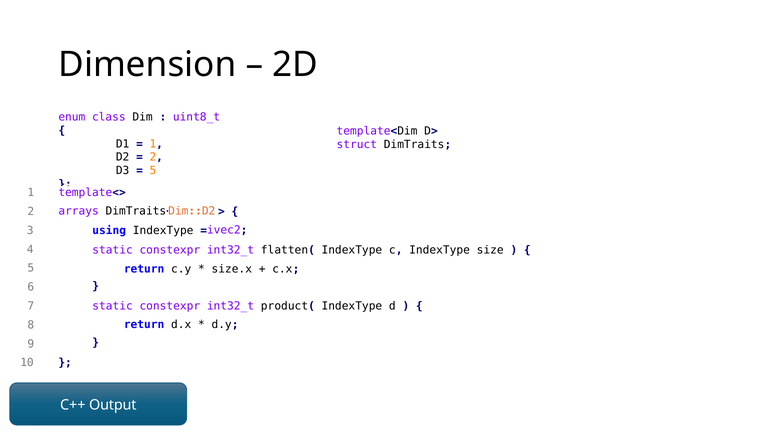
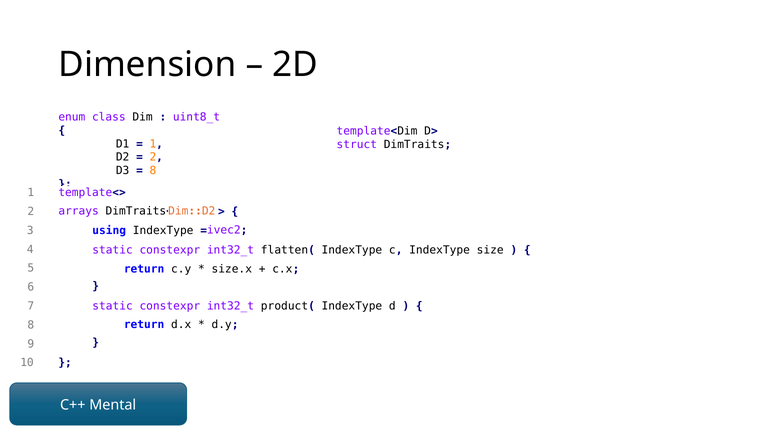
5: 5 -> 8 (153, 170)
Output: Output -> Mental (113, 404)
